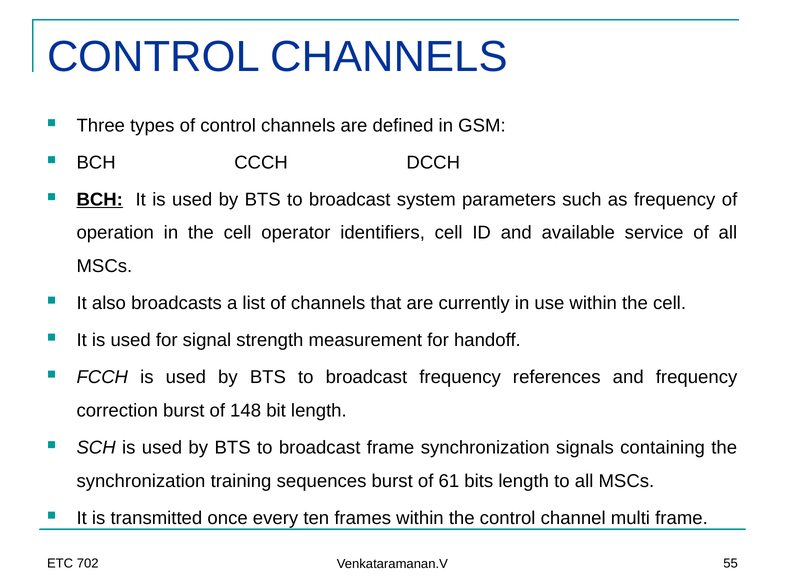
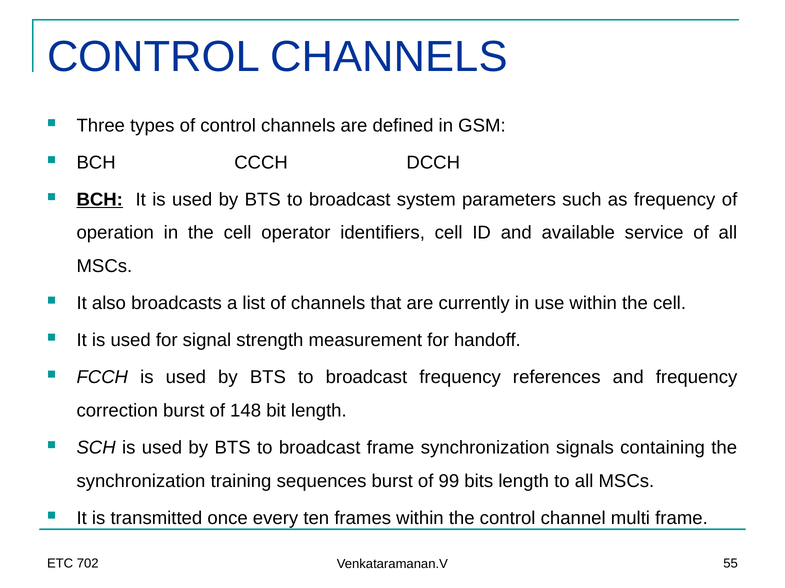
61: 61 -> 99 (449, 482)
